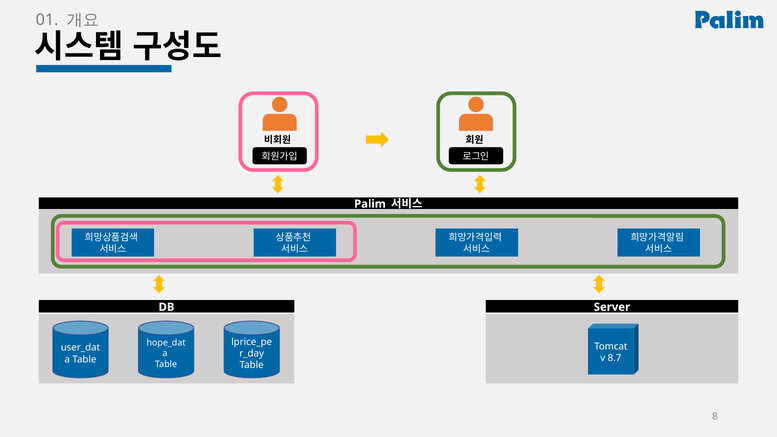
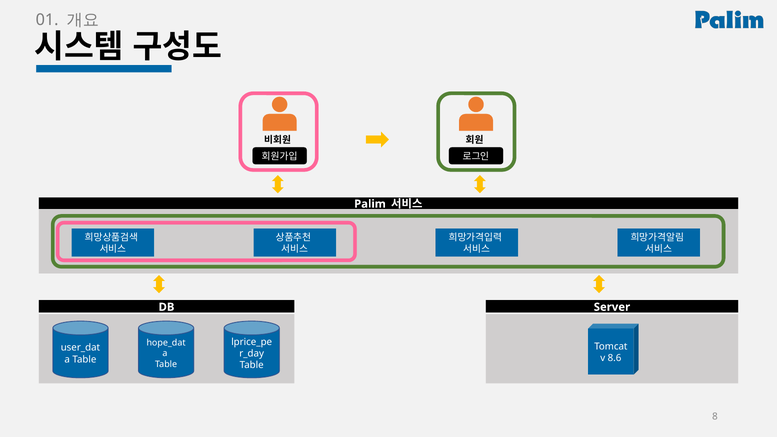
8.7: 8.7 -> 8.6 (615, 358)
